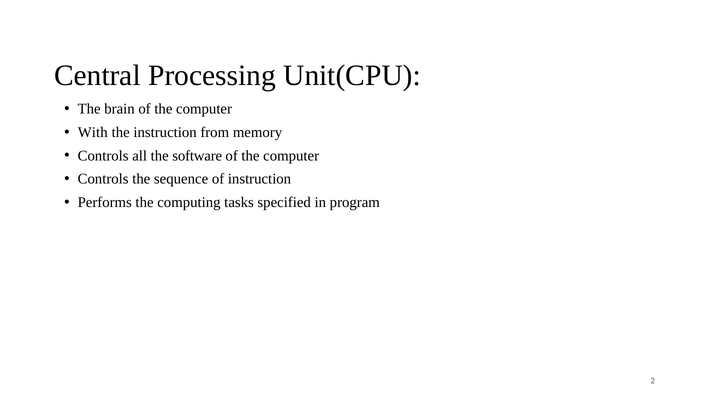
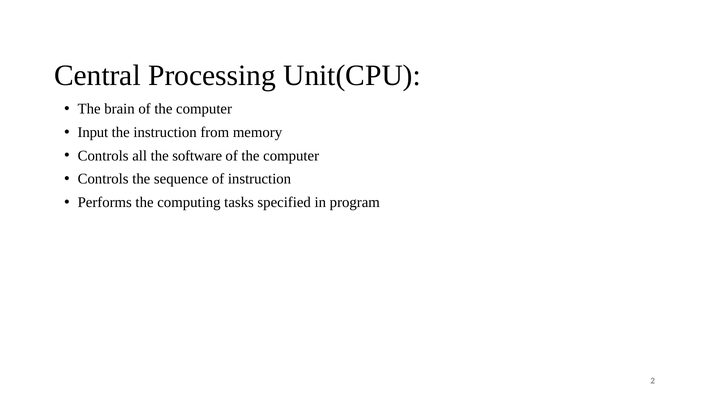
With: With -> Input (93, 132)
